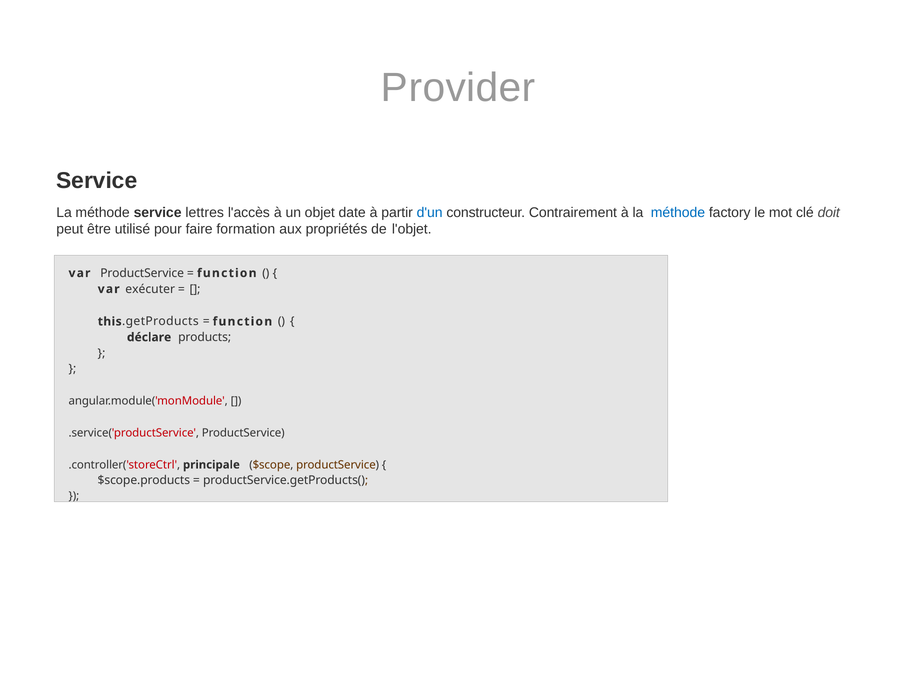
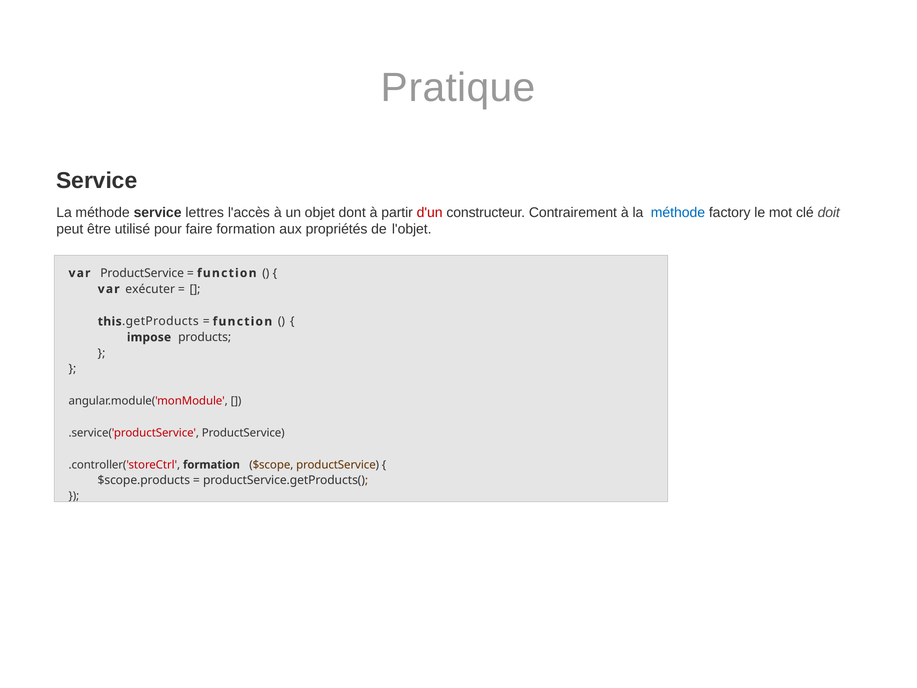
Provider: Provider -> Pratique (458, 88)
date: date -> dont (352, 213)
d'un colour: blue -> red (430, 213)
déclare: déclare -> impose (149, 337)
.controller('storeCtrl principale: principale -> formation (211, 465)
